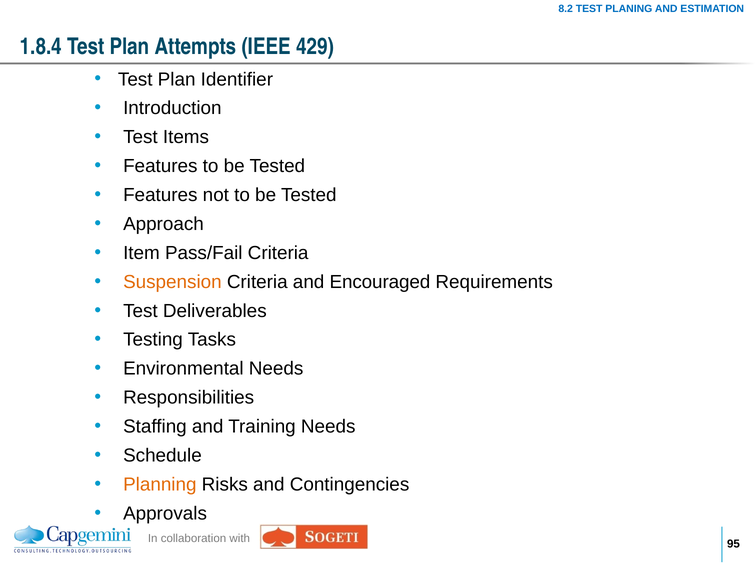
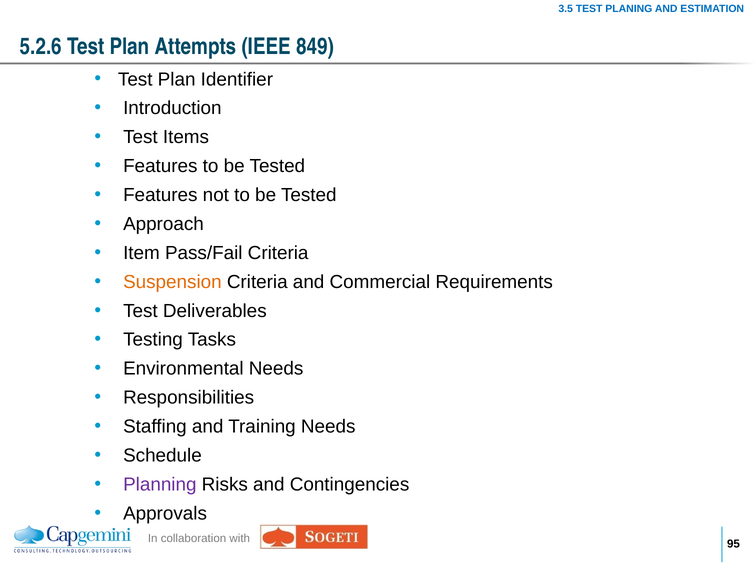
8.2: 8.2 -> 3.5 (566, 9)
1.8.4: 1.8.4 -> 5.2.6 (41, 47)
429: 429 -> 849 (315, 47)
Encouraged: Encouraged -> Commercial (380, 282)
Planning colour: orange -> purple (160, 485)
